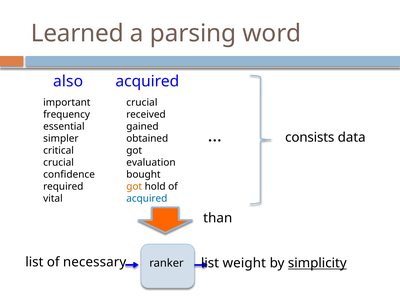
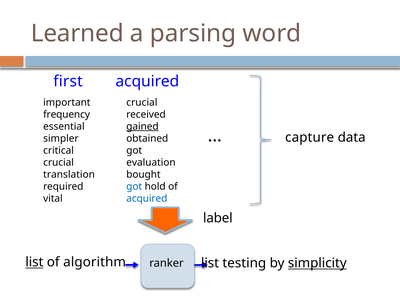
also: also -> first (68, 81)
gained underline: none -> present (142, 126)
consists: consists -> capture (310, 137)
confidence: confidence -> translation (69, 174)
got colour: orange -> blue (134, 186)
than: than -> label (218, 218)
list underline: none -> present (34, 262)
necessary: necessary -> algorithm (95, 262)
weight: weight -> testing (244, 263)
